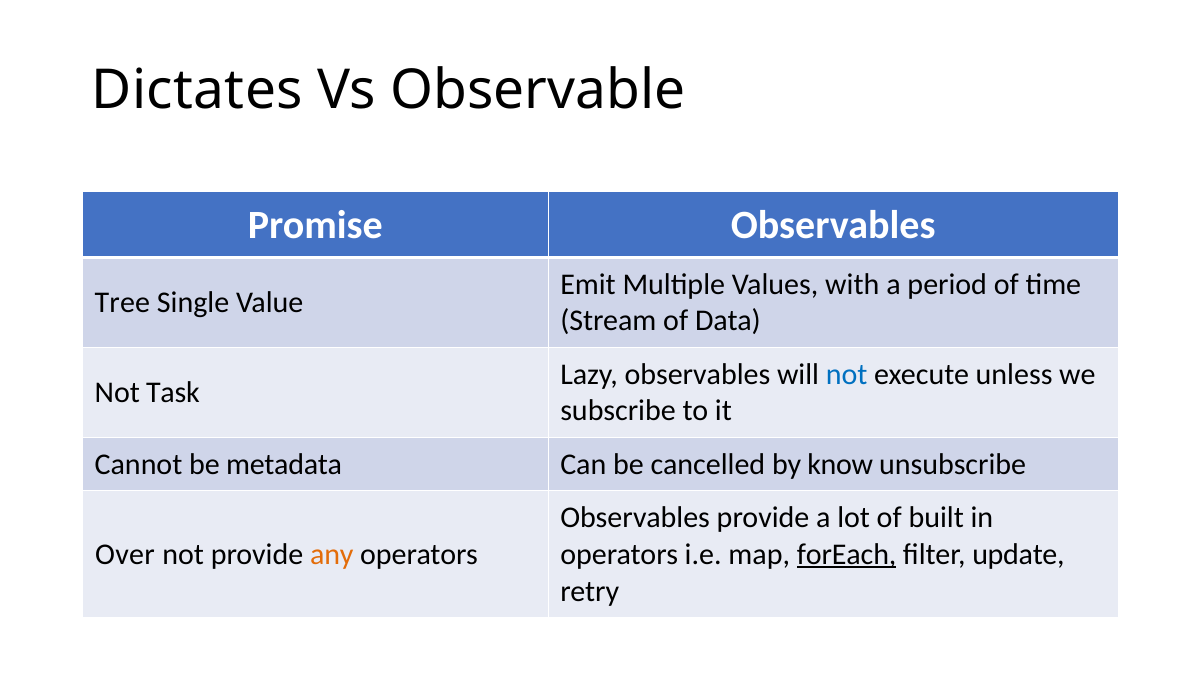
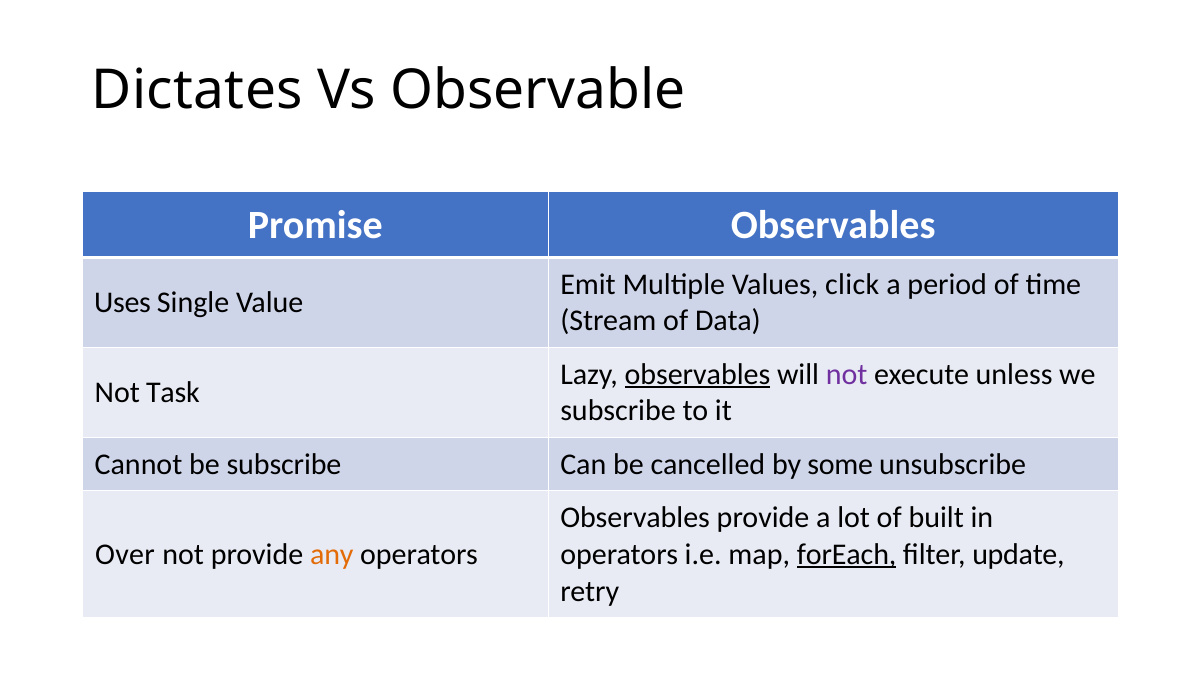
with: with -> click (852, 284)
Tree: Tree -> Uses (123, 303)
observables underline: none -> present (697, 374)
not colour: blue -> purple (847, 374)
be metadata: metadata -> subscribe (284, 464)
know: know -> some (840, 464)
